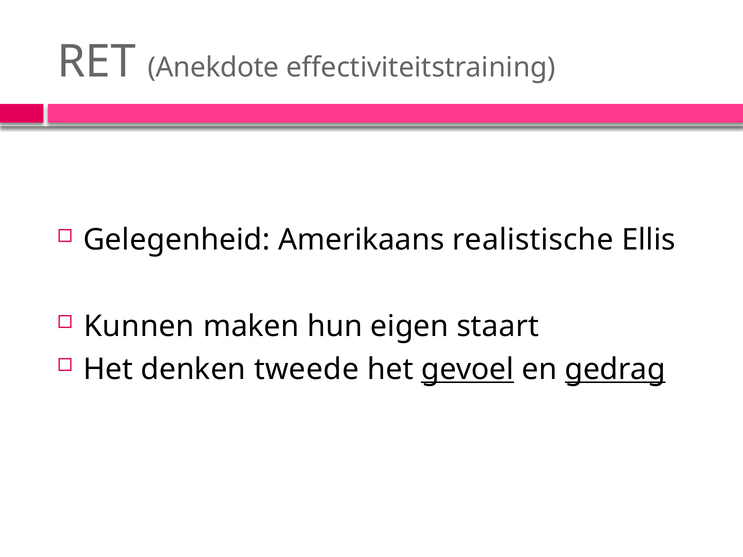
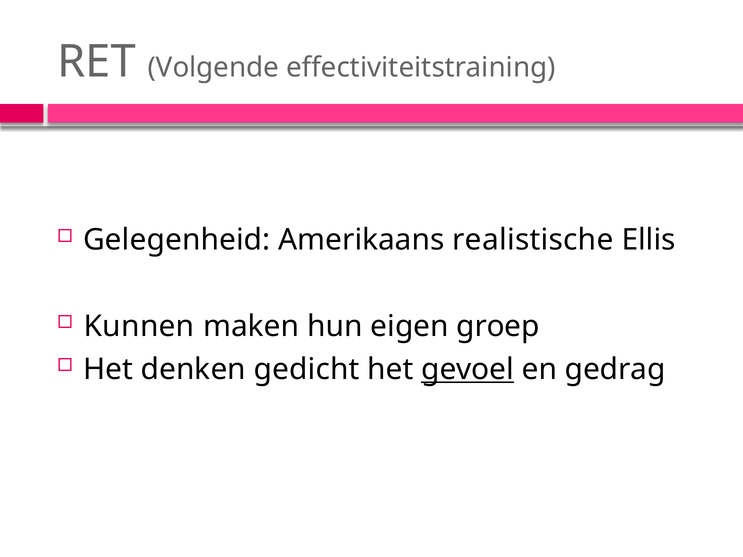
Anekdote: Anekdote -> Volgende (213, 68)
staart: staart -> groep (498, 326)
tweede: tweede -> gedicht (307, 369)
gedrag underline: present -> none (615, 369)
